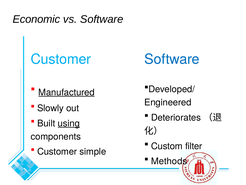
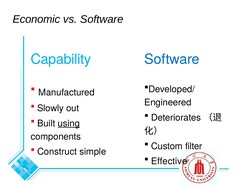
Customer: Customer -> Capability (61, 59)
Manufactured underline: present -> none (67, 92)
Customer: Customer -> Construct (57, 151)
Methods: Methods -> Effective (169, 161)
